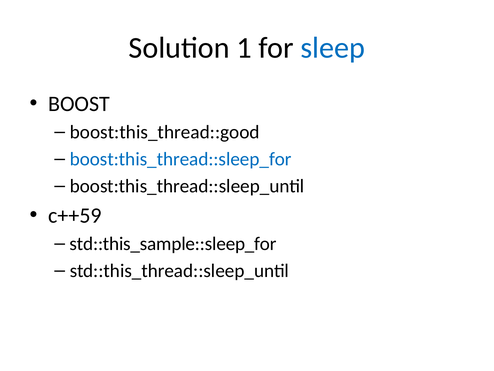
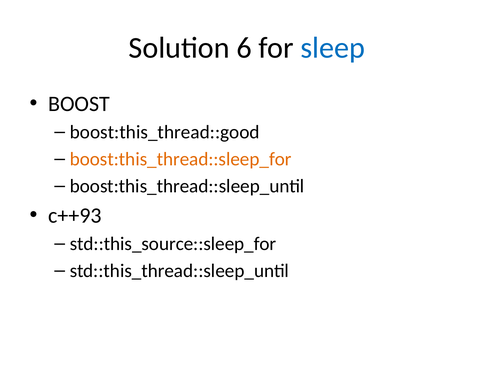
1: 1 -> 6 (244, 48)
boost:this_thread::sleep_for colour: blue -> orange (181, 159)
c++59: c++59 -> c++93 (75, 215)
std::this_sample::sleep_for: std::this_sample::sleep_for -> std::this_source::sleep_for (173, 243)
